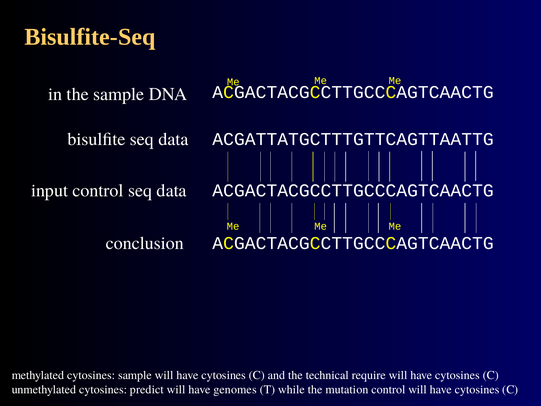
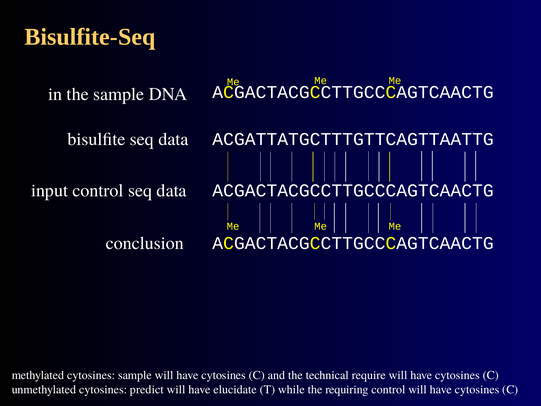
genomes: genomes -> elucidate (235, 389)
mutation: mutation -> requiring (347, 389)
